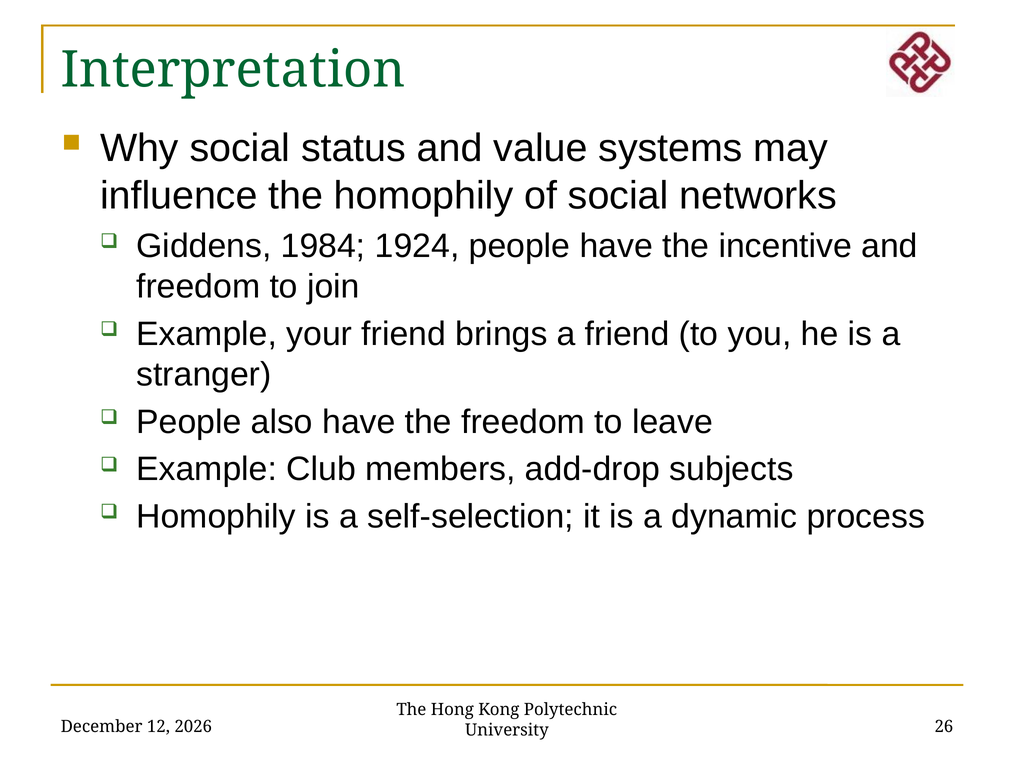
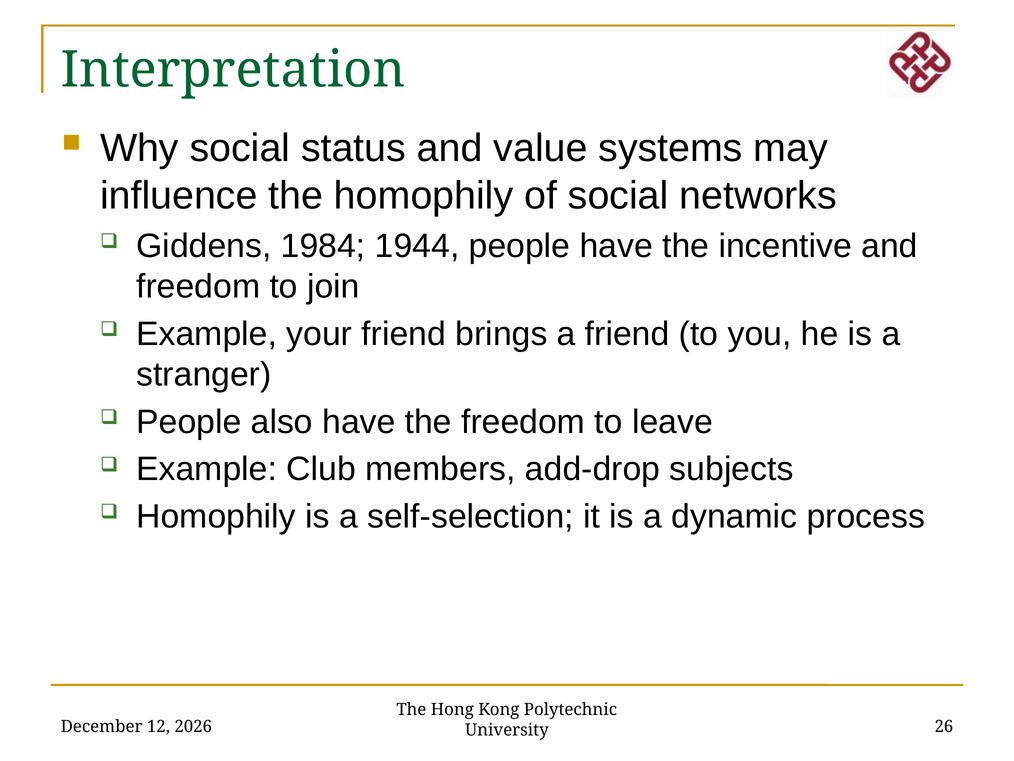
1924: 1924 -> 1944 (417, 246)
